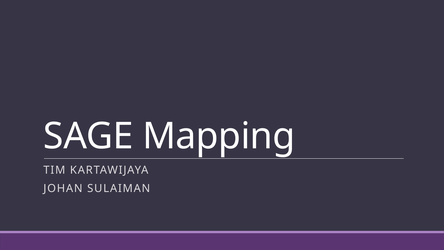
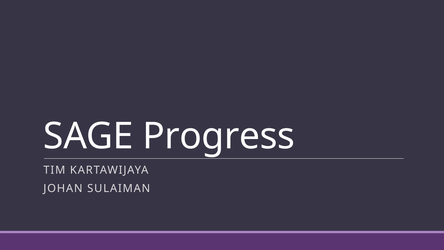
Mapping: Mapping -> Progress (219, 136)
